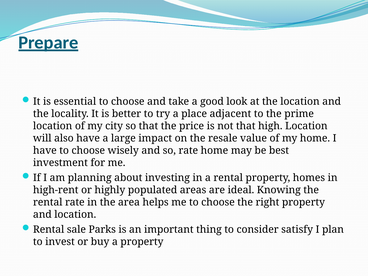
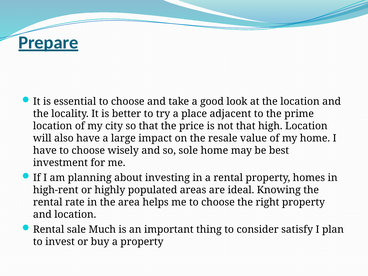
so rate: rate -> sole (188, 151)
Parks: Parks -> Much (102, 229)
